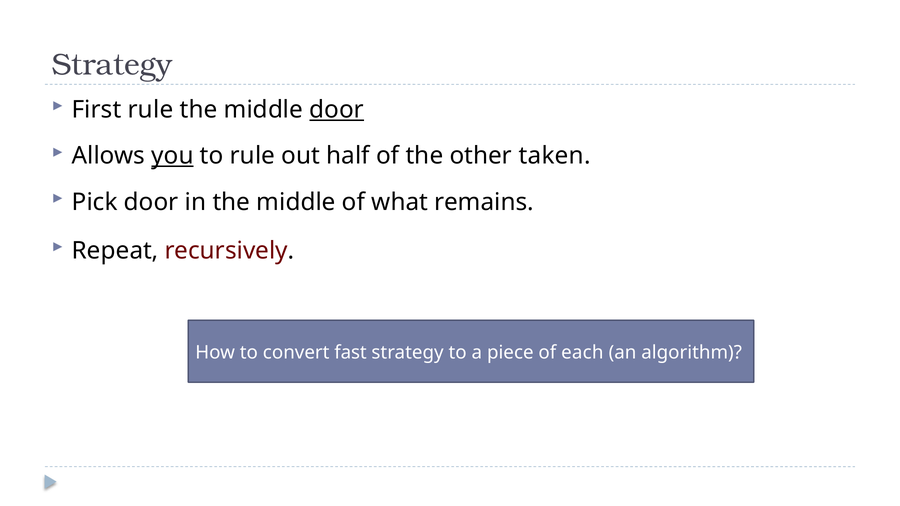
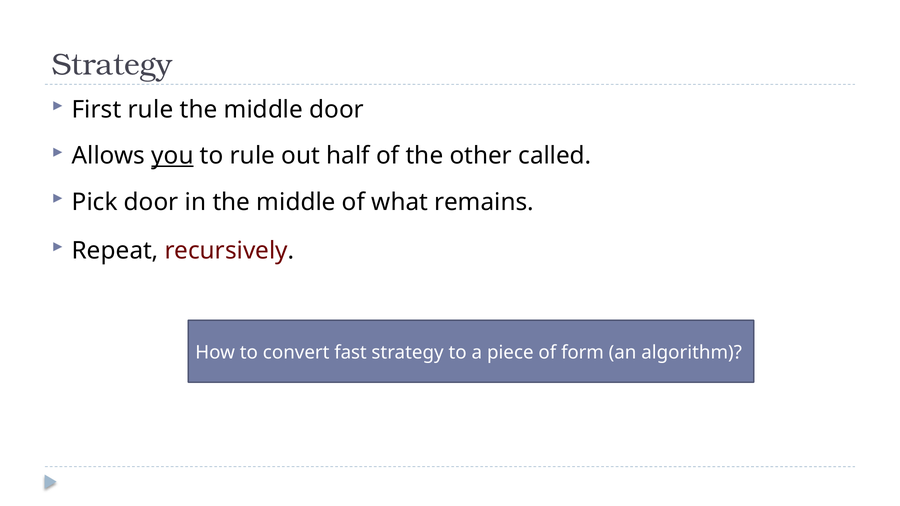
door underline: present -> none (337, 110)
taken: taken -> called (555, 156)
each: each -> form (583, 353)
